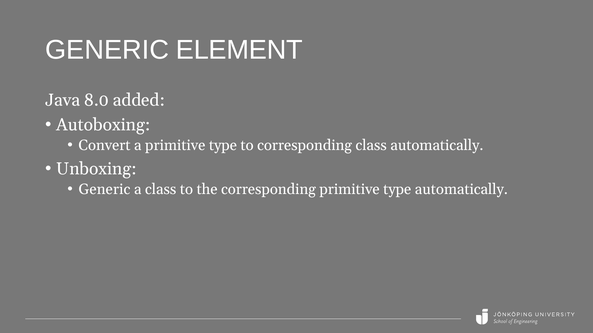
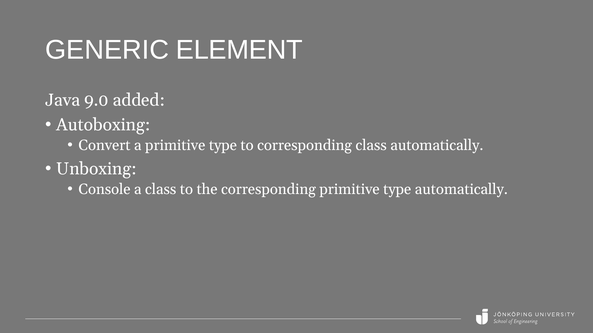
8.0: 8.0 -> 9.0 (97, 100)
Generic: Generic -> Console (105, 190)
